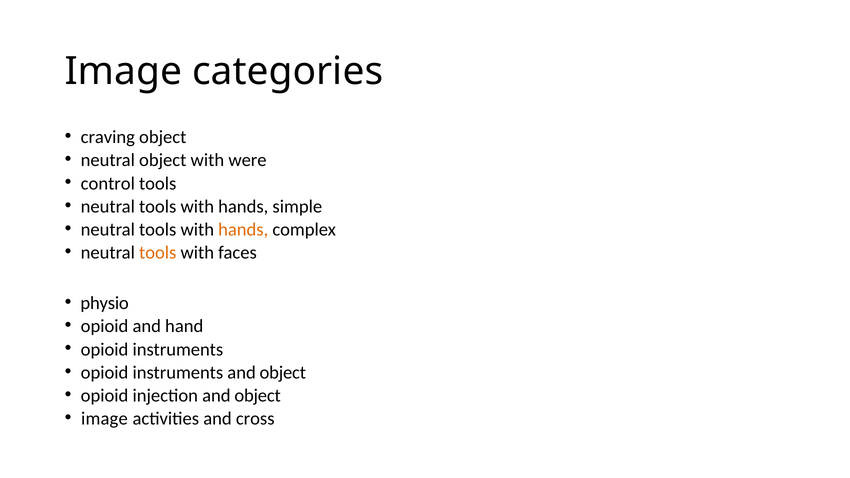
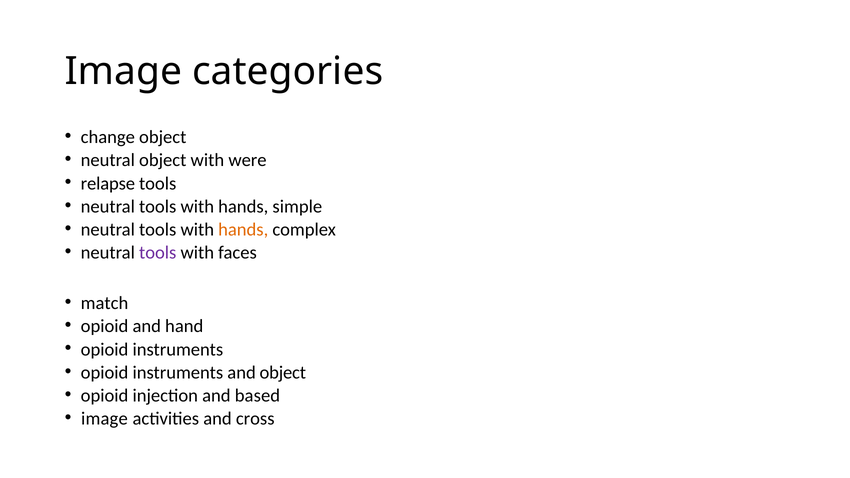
craving: craving -> change (108, 137)
control: control -> relapse (108, 183)
tools colour: orange -> purple (158, 253)
physio: physio -> match (105, 303)
injection and object: object -> based (257, 396)
